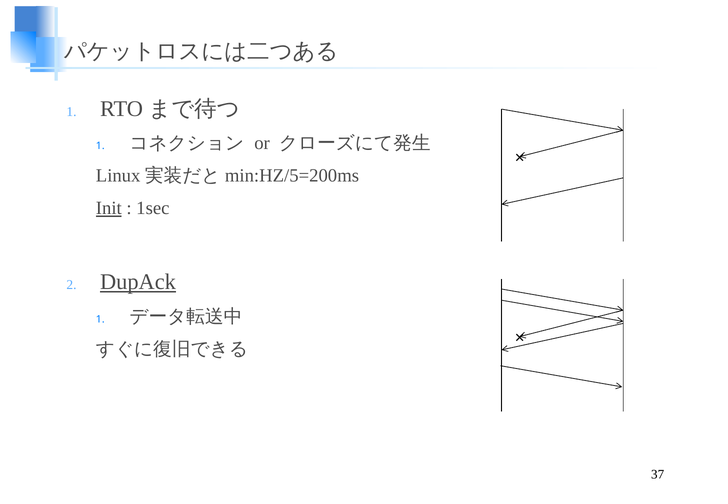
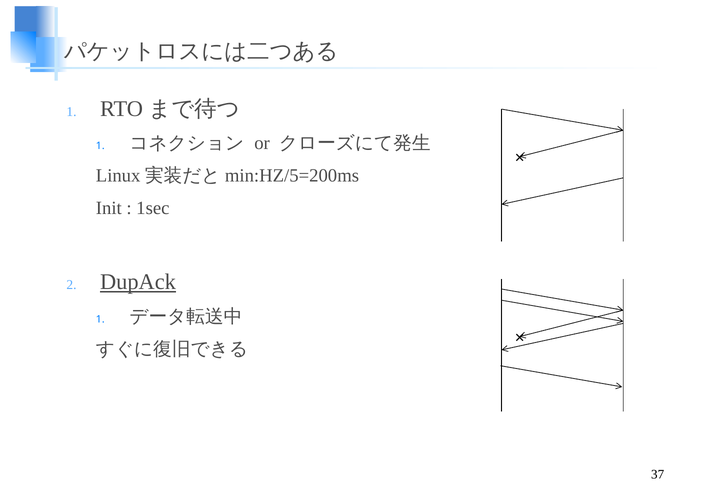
Init underline: present -> none (109, 208)
